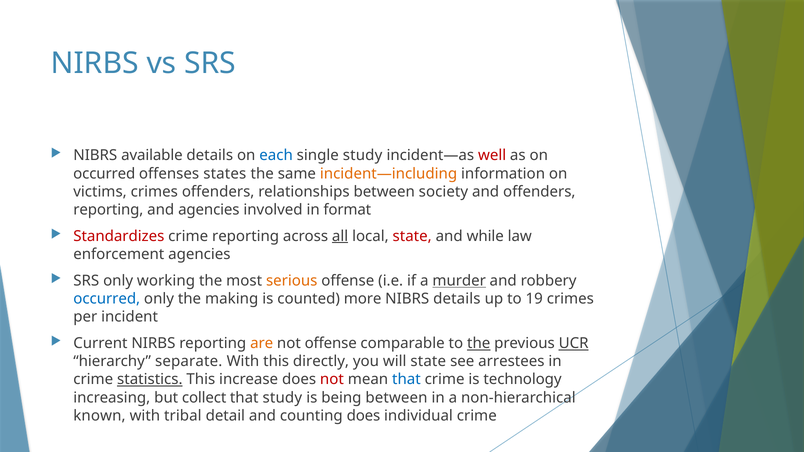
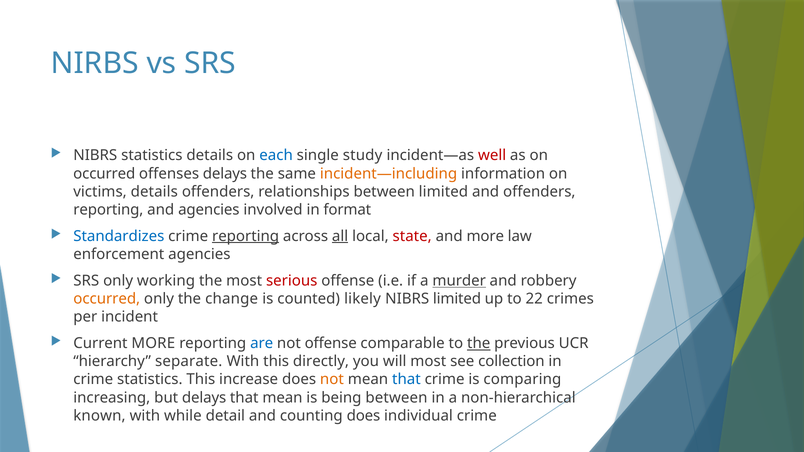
NIBRS available: available -> statistics (152, 156)
offenses states: states -> delays (225, 174)
victims crimes: crimes -> details (154, 192)
between society: society -> limited (443, 192)
Standardizes colour: red -> blue (119, 236)
reporting underline: none -> present (246, 236)
and while: while -> more (485, 236)
serious colour: orange -> red (292, 281)
occurred colour: blue -> orange (107, 299)
making: making -> change (232, 299)
more: more -> likely (363, 299)
NIBRS details: details -> limited (457, 299)
19: 19 -> 22 (534, 299)
Current NIRBS: NIRBS -> MORE (153, 344)
are colour: orange -> blue (262, 344)
UCR underline: present -> none (574, 344)
will state: state -> most (428, 362)
arrestees: arrestees -> collection (511, 362)
statistics underline: present -> none (150, 380)
not colour: red -> orange (332, 380)
technology: technology -> comparing (522, 380)
but collect: collect -> delays (204, 398)
that study: study -> mean (282, 398)
tribal: tribal -> while (183, 416)
